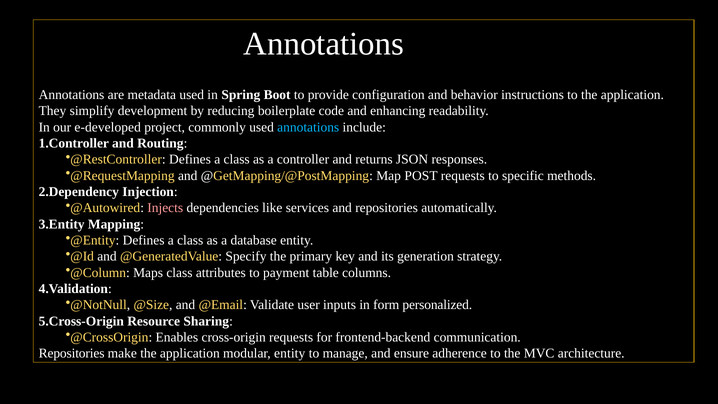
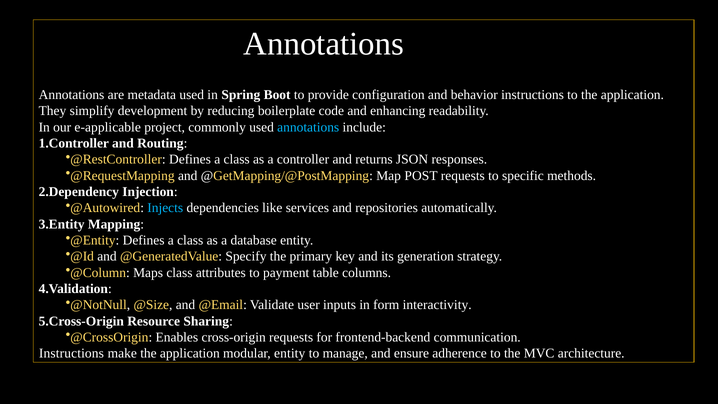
e-developed: e-developed -> e-applicable (108, 127)
Injects colour: pink -> light blue (165, 208)
personalized: personalized -> interactivity (437, 305)
Repositories: Repositories -> Instructions (71, 353)
